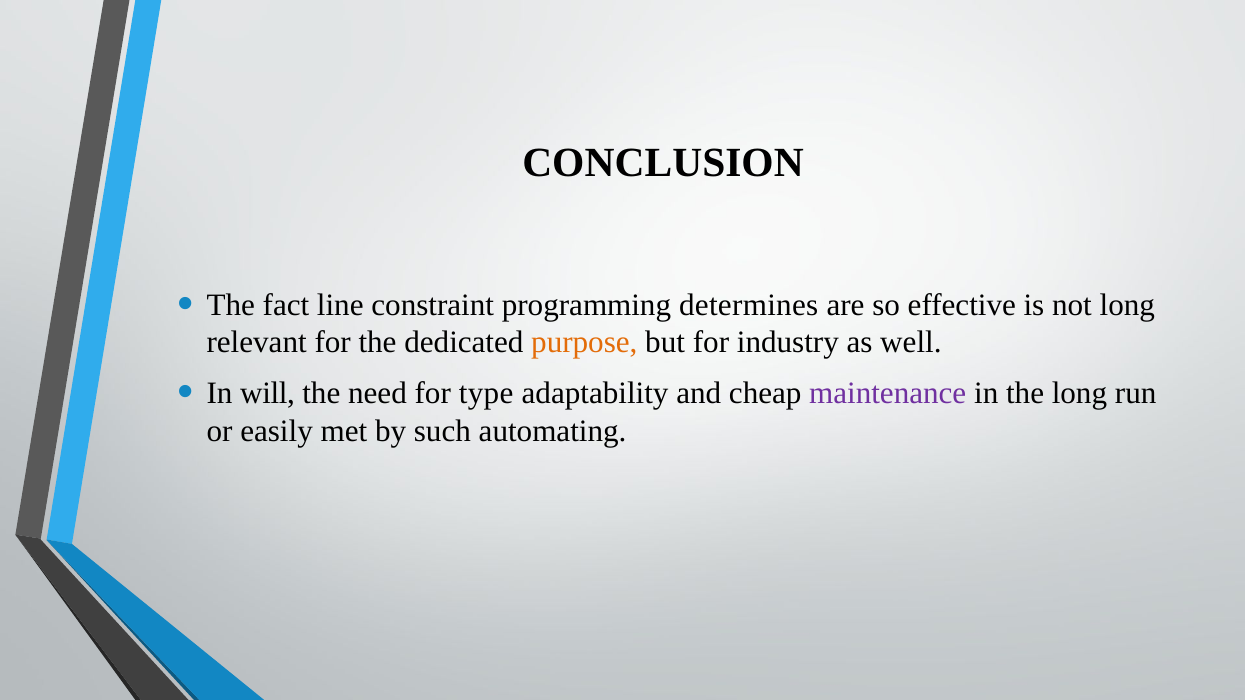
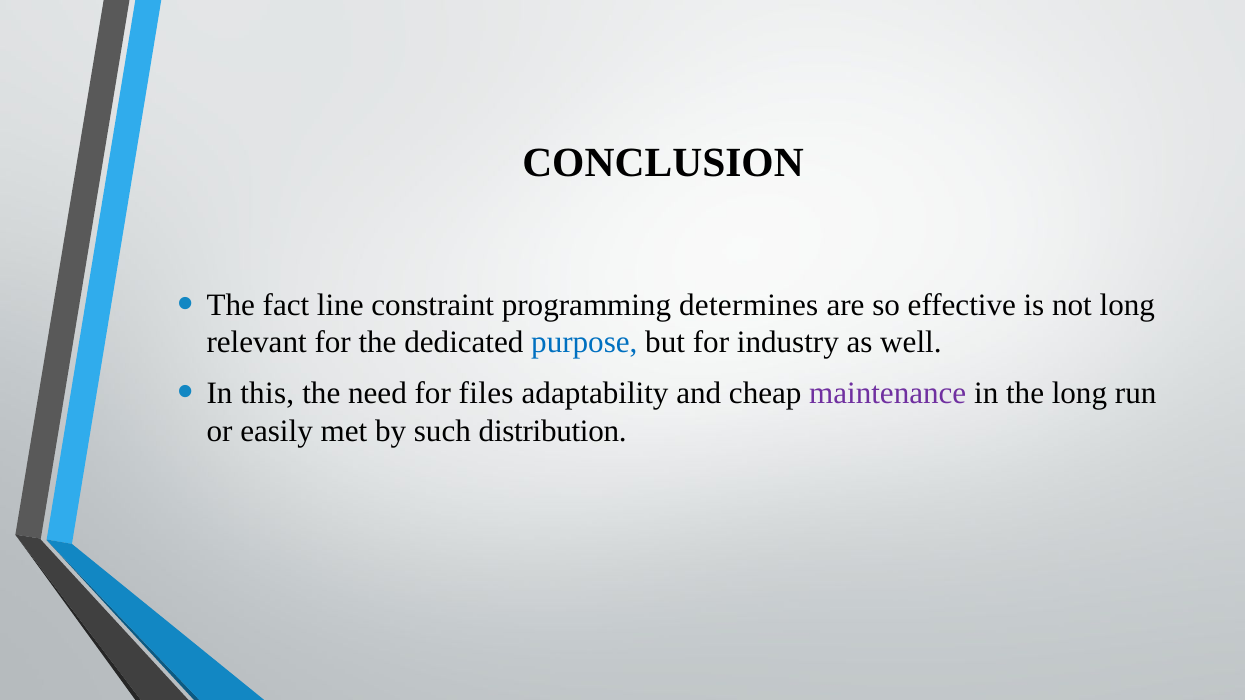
purpose colour: orange -> blue (584, 342)
will: will -> this (267, 394)
type: type -> files (486, 394)
automating: automating -> distribution (553, 431)
